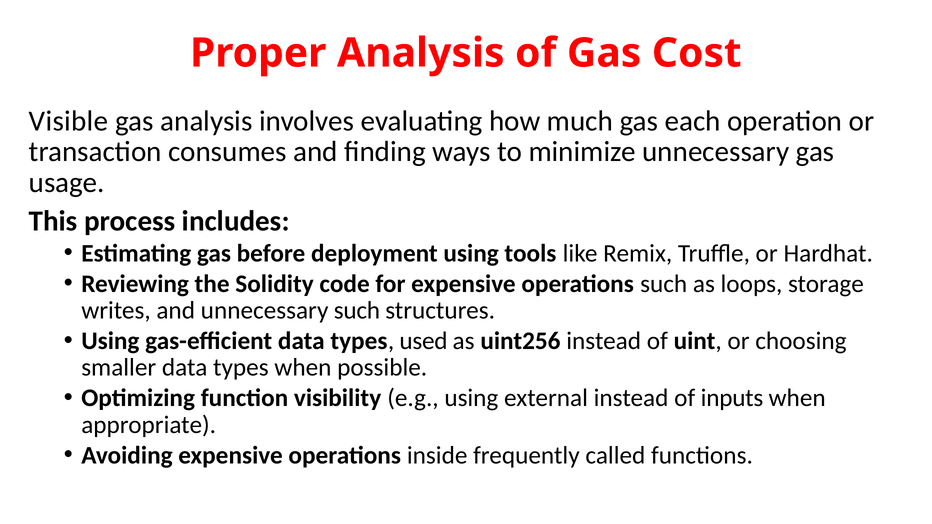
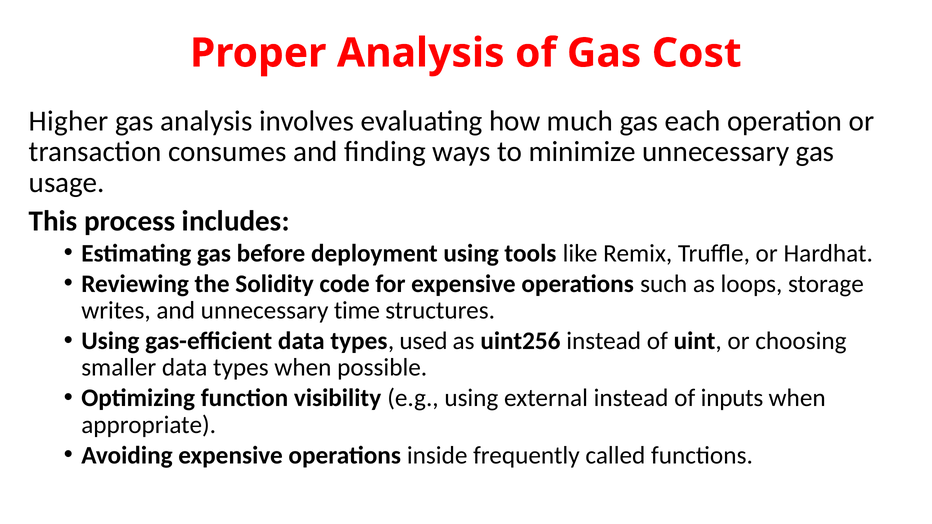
Visible: Visible -> Higher (69, 121)
unnecessary such: such -> time (357, 311)
